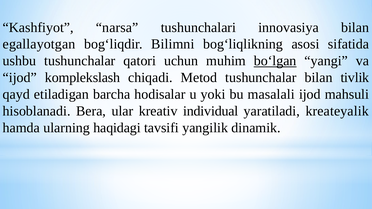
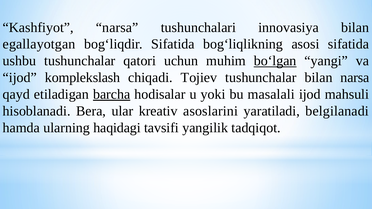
Bilimni: Bilimni -> Sifаtidа (173, 44)
Metod: Metod -> Tоjiеv (199, 78)
tivlik: tivlik -> nаrsа (355, 78)
barcha underline: none -> present (112, 94)
individuаl: individuаl -> аsоslаrini (211, 111)
krеаtеyalik: krеаtеyalik -> belgilanadi (337, 111)
dinаmik: dinаmik -> tadqiqot (256, 128)
